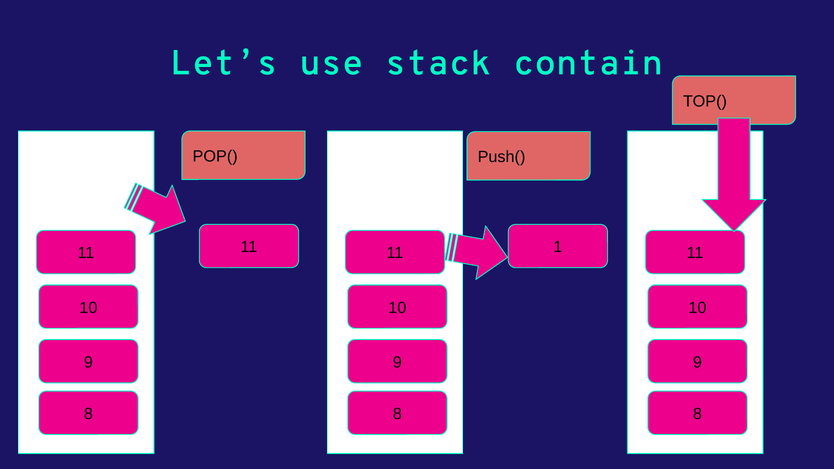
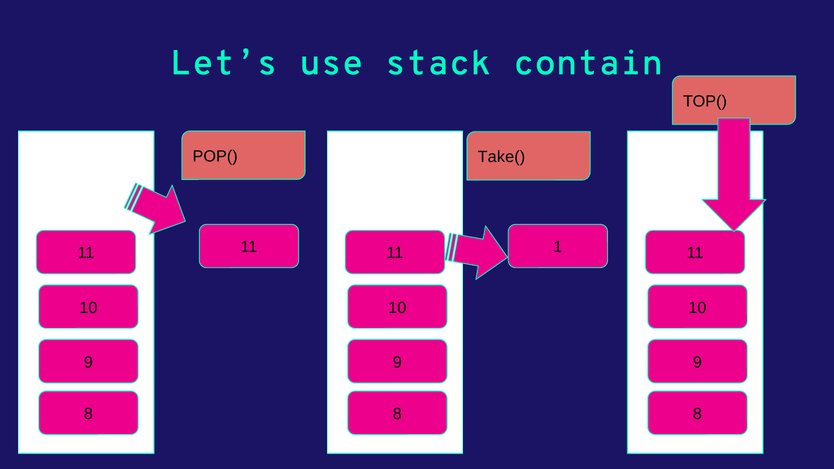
Push(: Push( -> Take( (501, 157)
